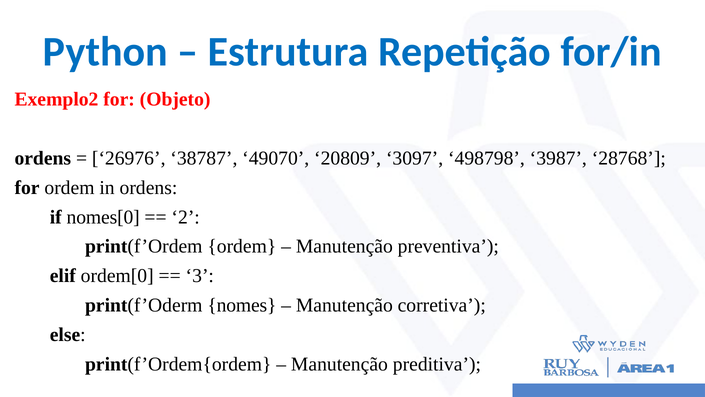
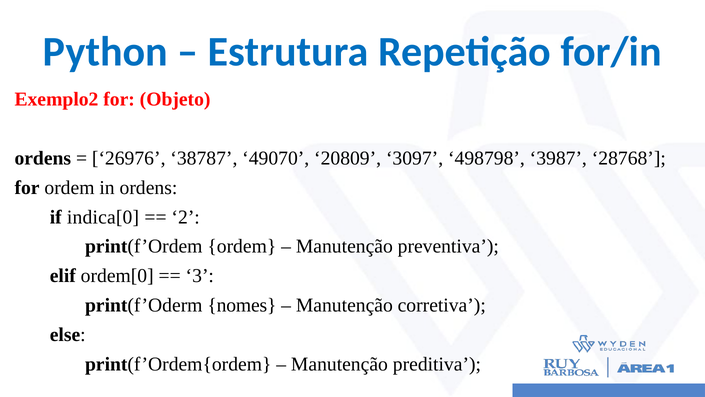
nomes[0: nomes[0 -> indica[0 (103, 217)
